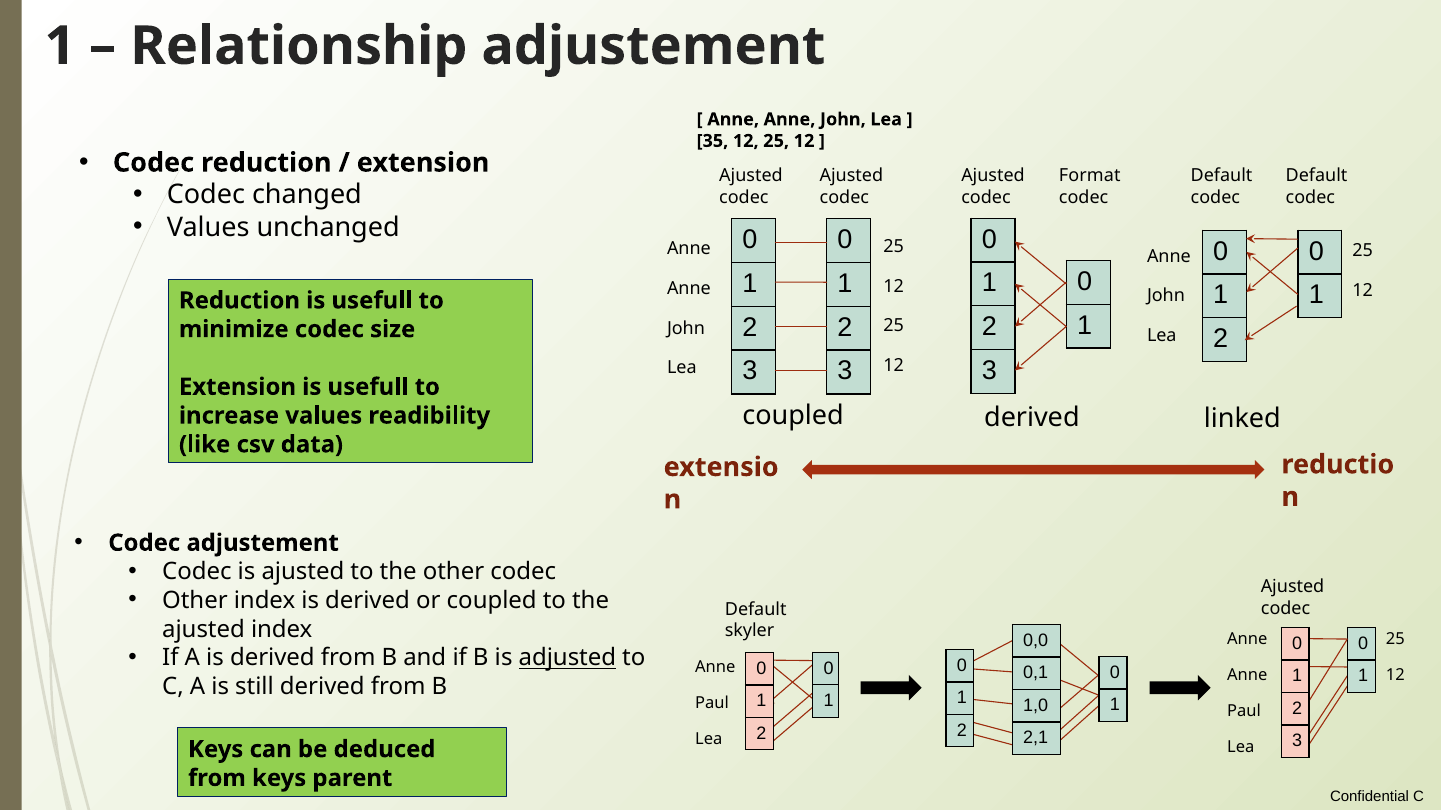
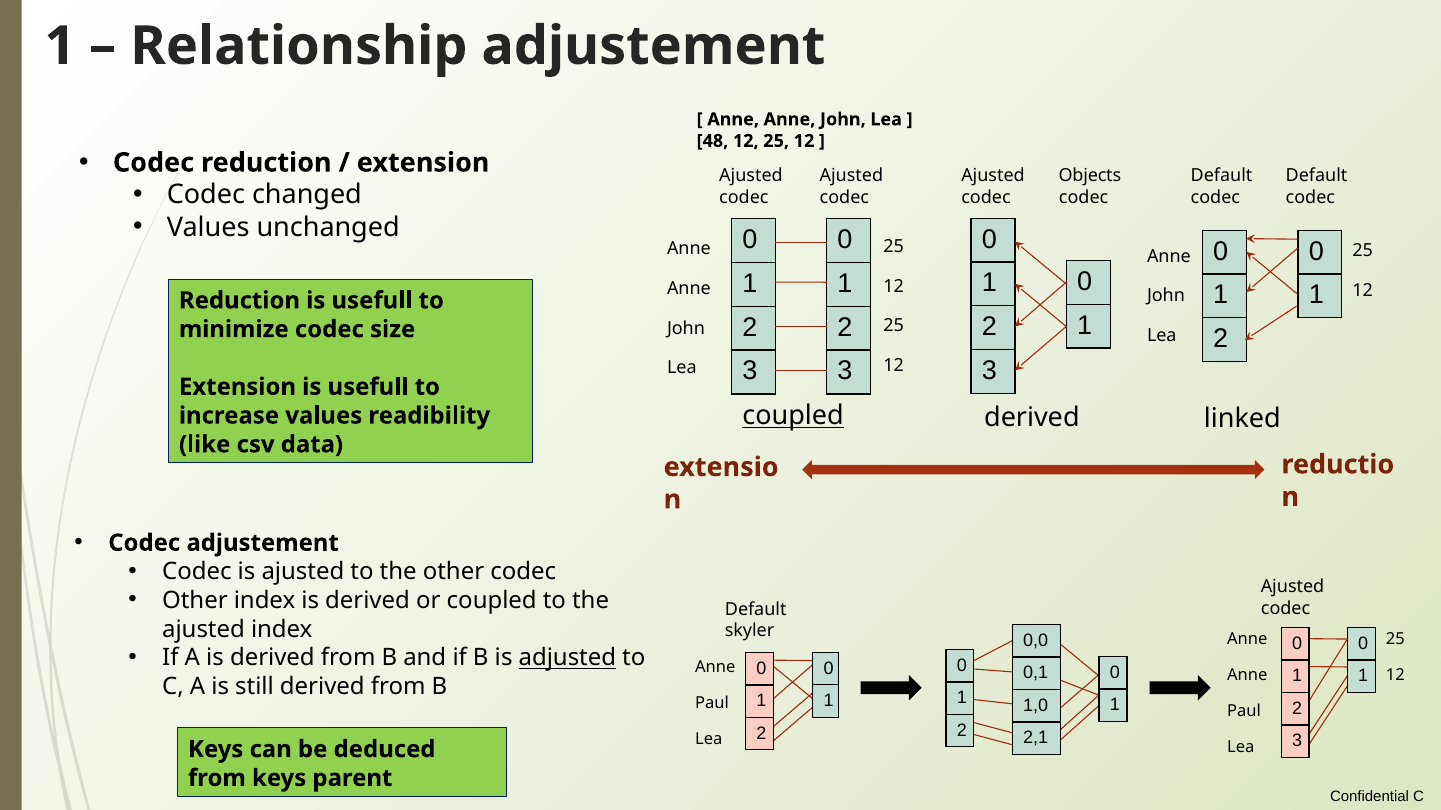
35: 35 -> 48 (712, 141)
Format: Format -> Objects (1090, 176)
coupled underline: none -> present (793, 416)
